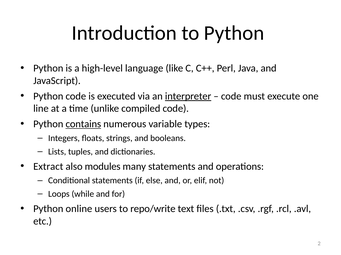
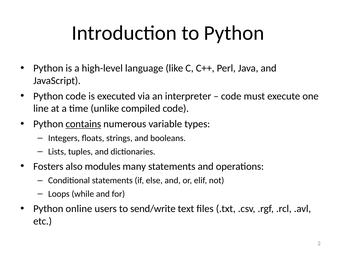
interpreter underline: present -> none (188, 96)
Extract: Extract -> Fosters (48, 167)
repo/write: repo/write -> send/write (153, 209)
